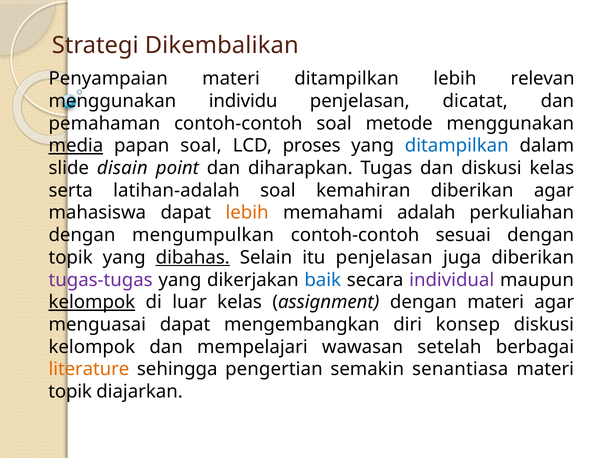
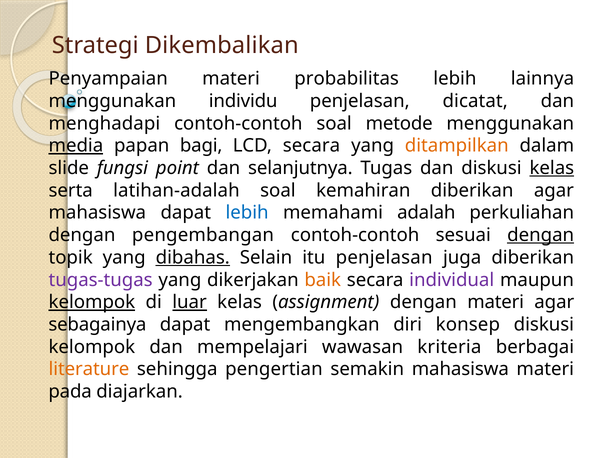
materi ditampilkan: ditampilkan -> probabilitas (347, 79)
relevan: relevan -> lainnya (542, 79)
pemahaman: pemahaman -> menghadapi (104, 123)
papan soal: soal -> bagi (201, 146)
LCD proses: proses -> secara (311, 146)
ditampilkan colour: blue -> orange (457, 146)
disain: disain -> fungsi (122, 168)
diharapkan: diharapkan -> selanjutnya (300, 168)
kelas underline: none -> present (552, 168)
lebih colour: orange -> blue (247, 213)
mengumpulkan: mengumpulkan -> pengembangan (203, 235)
dengan underline: none -> present (541, 235)
baik colour: blue -> orange (323, 280)
luar underline: none -> present (190, 302)
menguasai: menguasai -> sebagainya (97, 325)
setelah: setelah -> kriteria (449, 347)
semakin senantiasa: senantiasa -> mahasiswa (460, 370)
topik: topik -> pada (70, 392)
